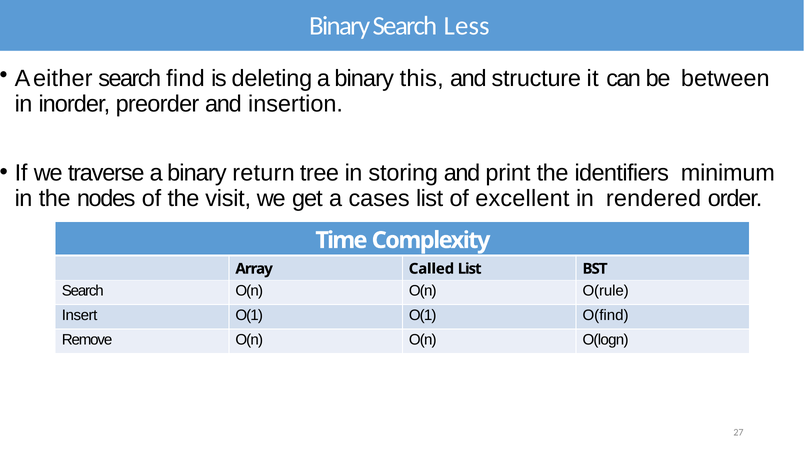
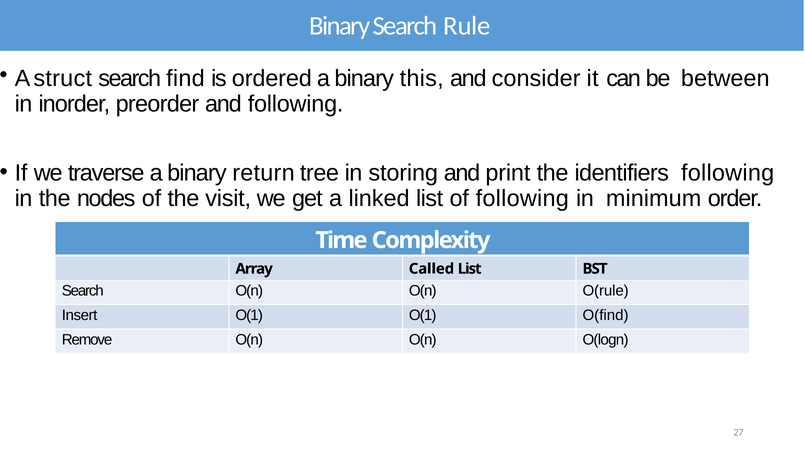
Less: Less -> Rule (467, 26)
either: either -> struct (63, 79)
deleting: deleting -> ordered (272, 79)
structure: structure -> consider (536, 79)
and insertion: insertion -> following (296, 104)
identifiers minimum: minimum -> following (728, 173)
cases: cases -> linked (379, 198)
of excellent: excellent -> following (522, 198)
rendered: rendered -> minimum (654, 198)
